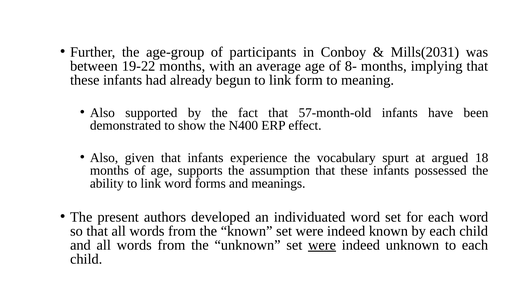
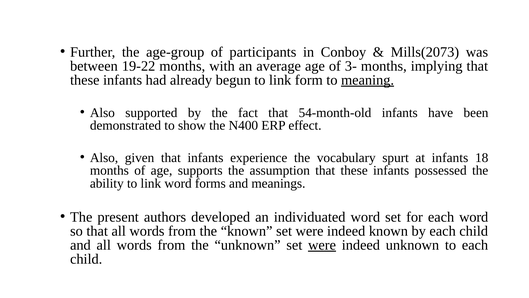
Mills(2031: Mills(2031 -> Mills(2073 (425, 52)
8-: 8- -> 3- (351, 66)
meaning underline: none -> present (368, 80)
57-month-old: 57-month-old -> 54-month-old (335, 112)
at argued: argued -> infants (450, 157)
